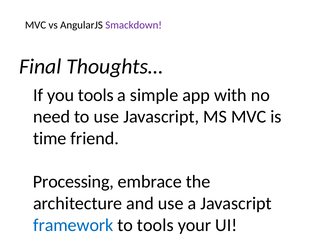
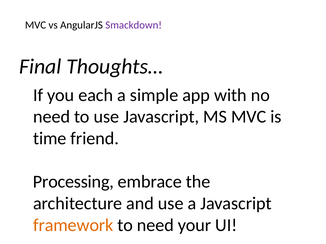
you tools: tools -> each (96, 95)
framework colour: blue -> orange (73, 226)
to tools: tools -> need (155, 226)
